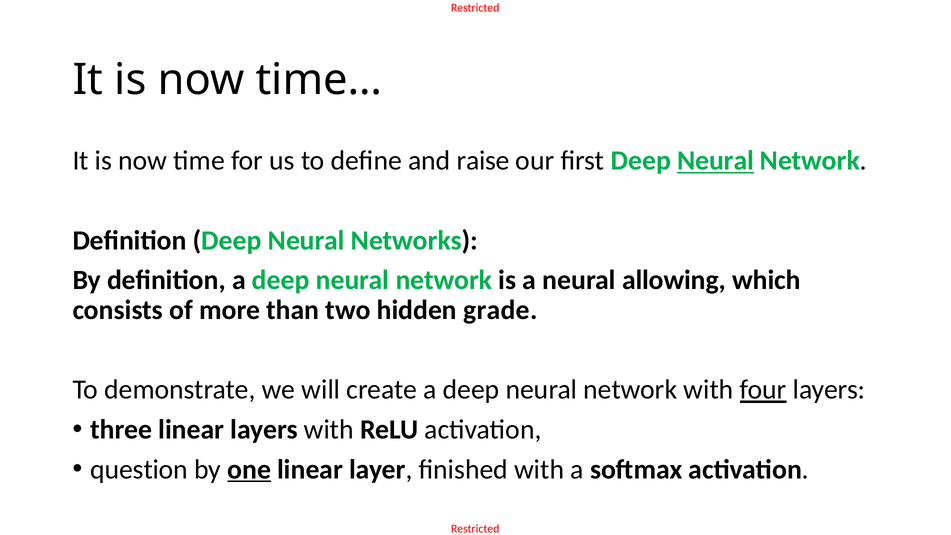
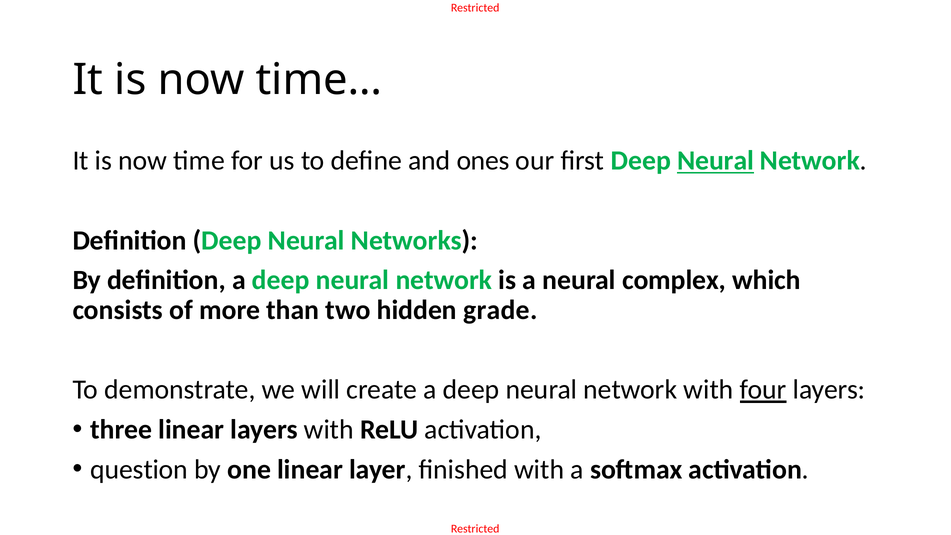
raise: raise -> ones (483, 161)
allowing: allowing -> complex (674, 280)
one underline: present -> none (249, 469)
